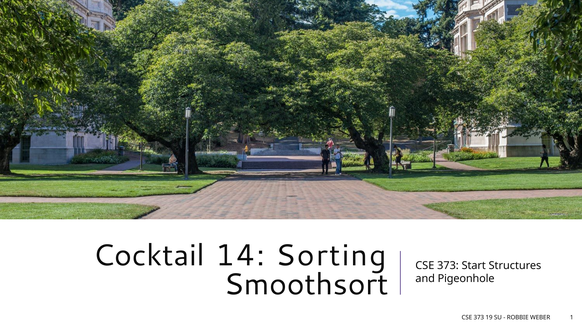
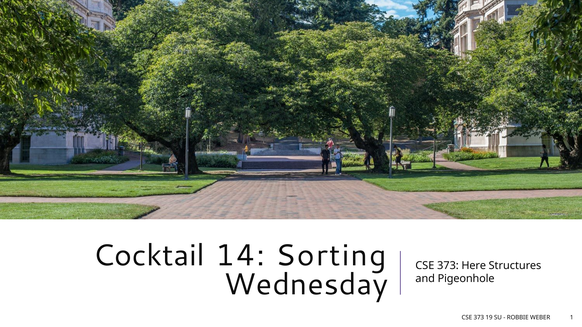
Start: Start -> Here (474, 266)
Smoothsort: Smoothsort -> Wednesday (306, 285)
